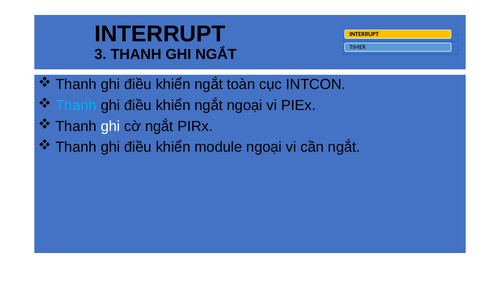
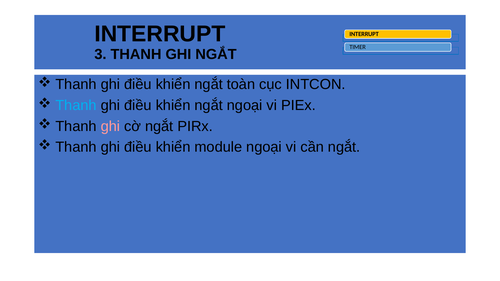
ghi colour: white -> pink (110, 126)
